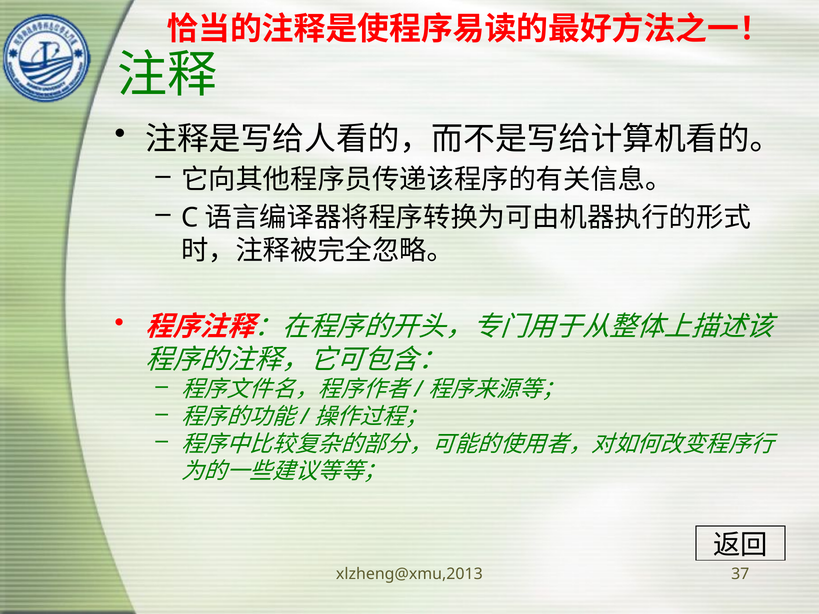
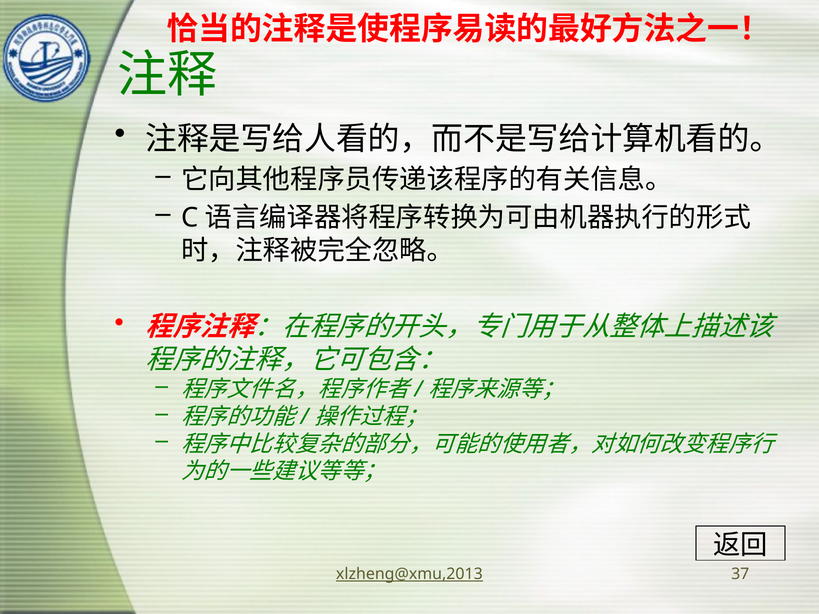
xlzheng@xmu,2013 underline: none -> present (409, 574)
